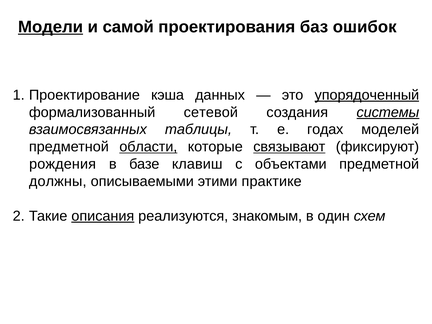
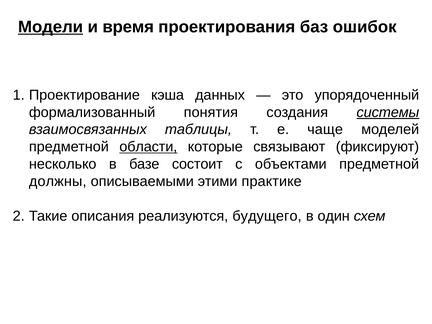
самой: самой -> время (128, 27)
упорядоченный underline: present -> none (367, 95)
сетевой: сетевой -> понятия (211, 112)
годах: годах -> чаще (325, 130)
связывают underline: present -> none (289, 147)
рождения: рождения -> несколько (63, 164)
клавиш: клавиш -> состоит (197, 164)
описания underline: present -> none (103, 216)
знакомым: знакомым -> будущего (267, 216)
